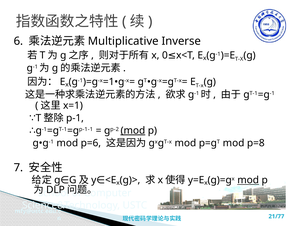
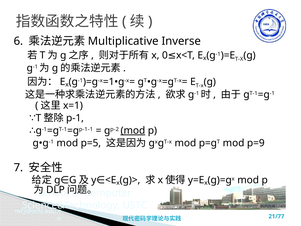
p=6: p=6 -> p=5 (91, 143)
p=8: p=8 -> p=9 (256, 143)
mod underline: present -> none (248, 180)
